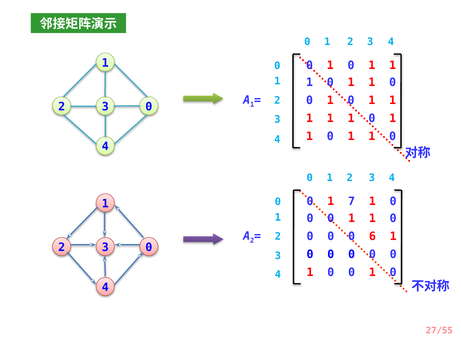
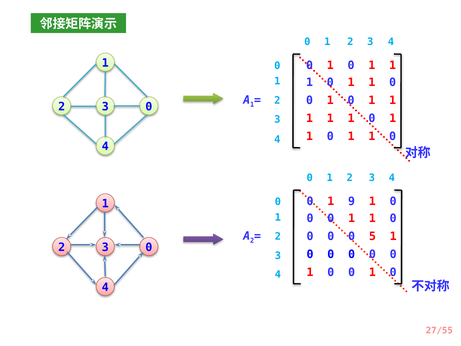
7: 7 -> 9 (352, 201)
6: 6 -> 5 (372, 236)
